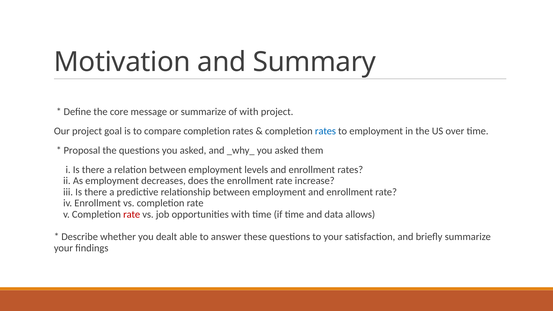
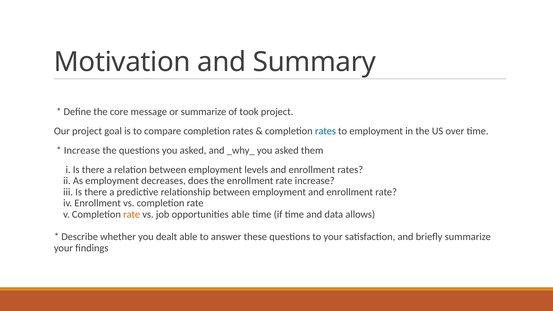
of with: with -> took (249, 112)
Proposal: Proposal -> Increase (82, 150)
rate colour: red -> orange (132, 214)
opportunities with: with -> able (240, 214)
